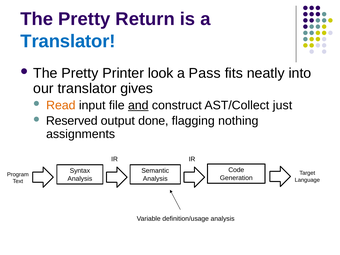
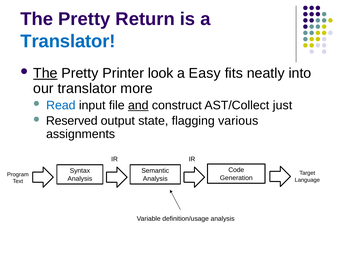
The underline: none -> present (45, 73)
Pass: Pass -> Easy (205, 73)
gives: gives -> more (137, 88)
Read colour: orange -> blue (61, 105)
done: done -> state (153, 121)
nothing: nothing -> various (238, 121)
